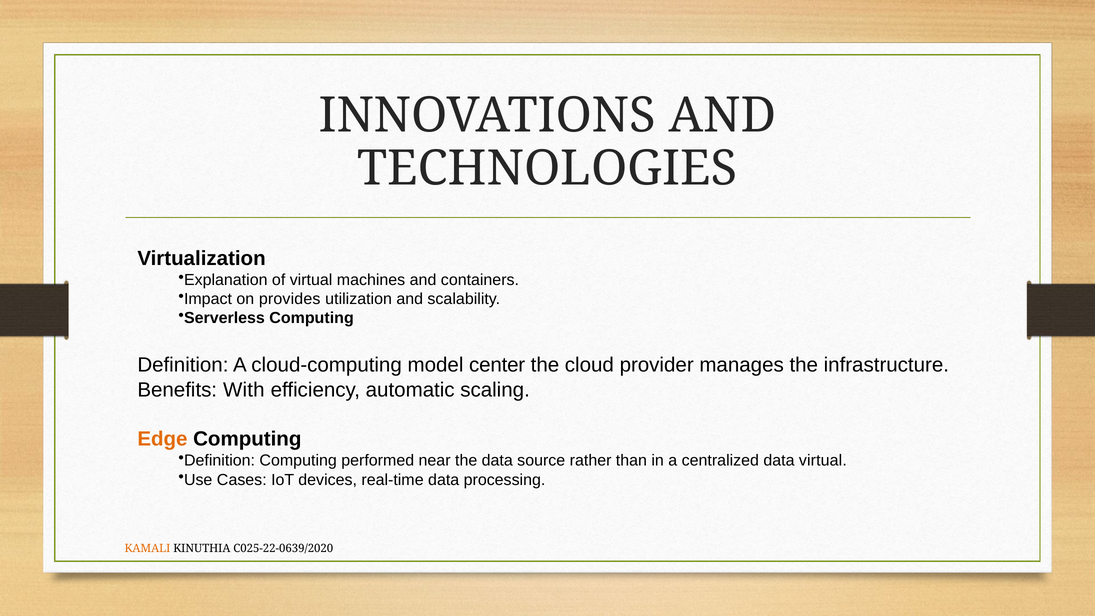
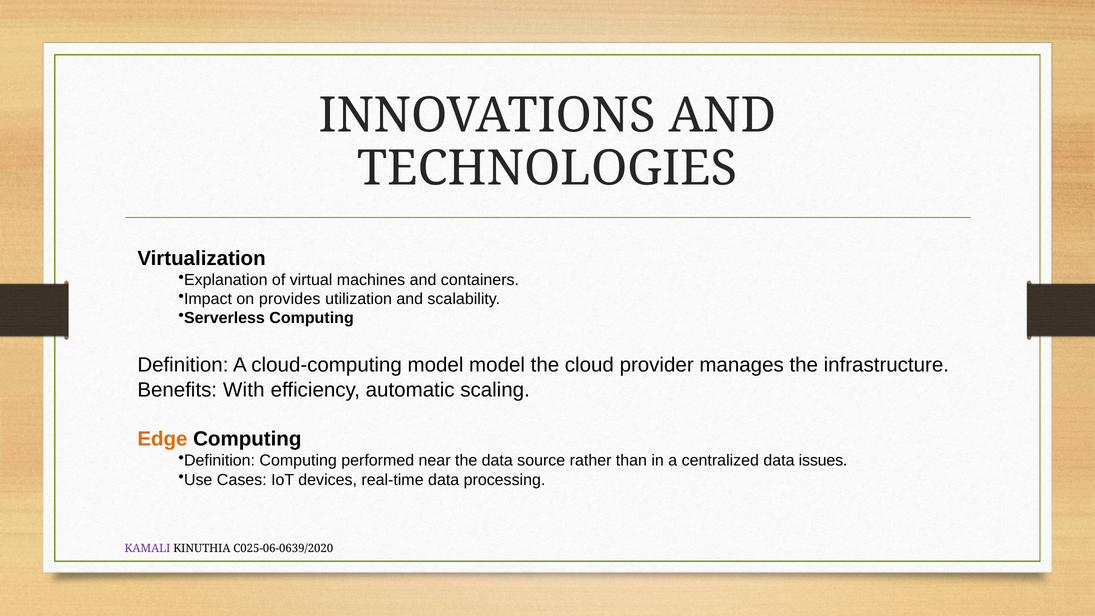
model center: center -> model (497, 365)
data virtual: virtual -> issues (823, 461)
KAMALI colour: orange -> purple (147, 549)
C025-22-0639/2020: C025-22-0639/2020 -> C025-06-0639/2020 (283, 549)
